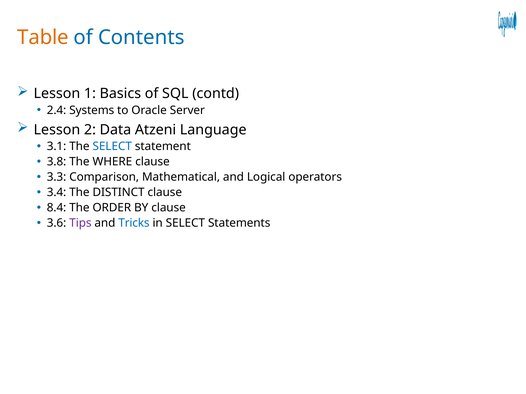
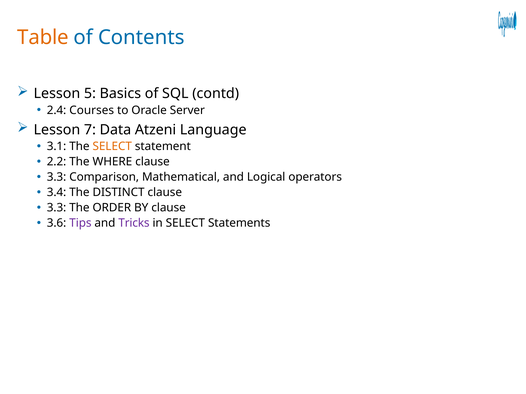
1: 1 -> 5 (90, 94)
Systems: Systems -> Courses (92, 110)
2: 2 -> 7 (90, 130)
SELECT colour: blue -> orange (112, 147)
3.8: 3.8 -> 2.2 (57, 162)
8.4: 8.4 -> 3.3 (57, 208)
Tricks colour: blue -> purple (134, 223)
